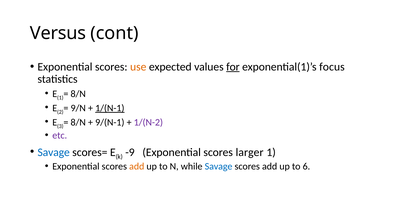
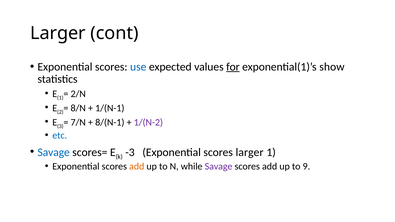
Versus: Versus -> Larger (58, 33)
use colour: orange -> blue (138, 67)
focus: focus -> show (332, 67)
8/N: 8/N -> 2/N (78, 94)
9/N: 9/N -> 8/N (78, 108)
1/(N-1 underline: present -> none (110, 108)
8/N: 8/N -> 7/N (78, 122)
9/(N-1: 9/(N-1 -> 8/(N-1 (110, 122)
etc colour: purple -> blue (60, 135)
-9: -9 -> -3 (130, 152)
Savage colour: blue -> purple (219, 166)
6: 6 -> 9 (306, 166)
